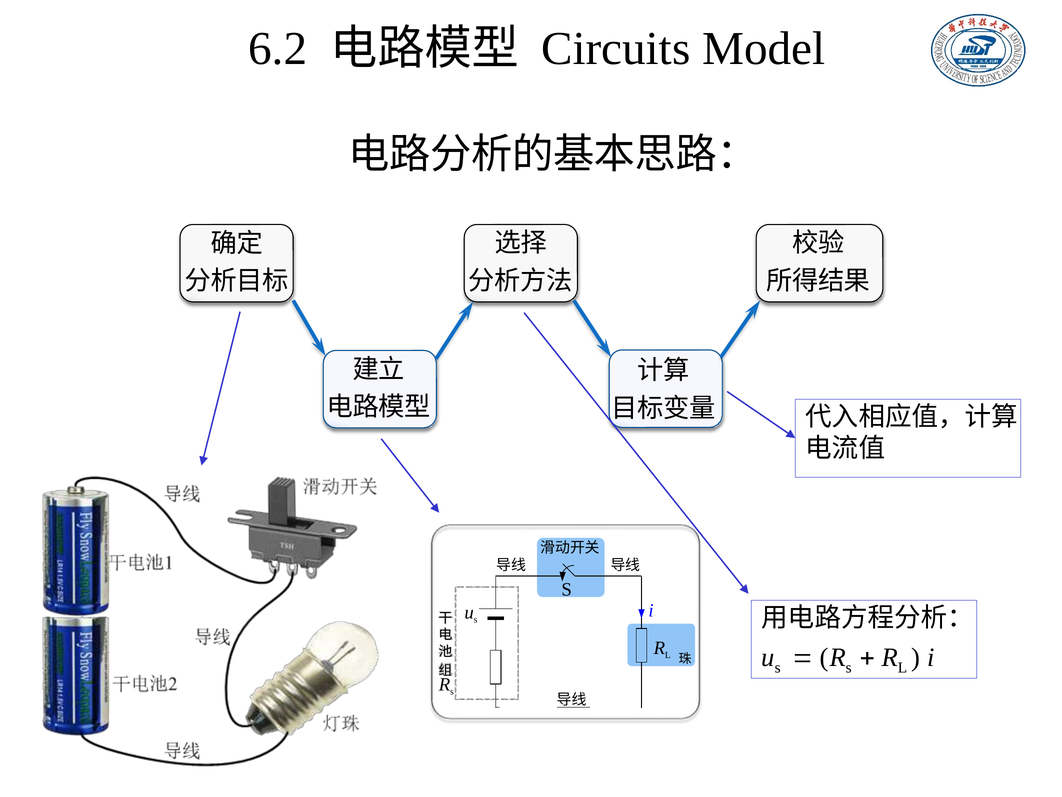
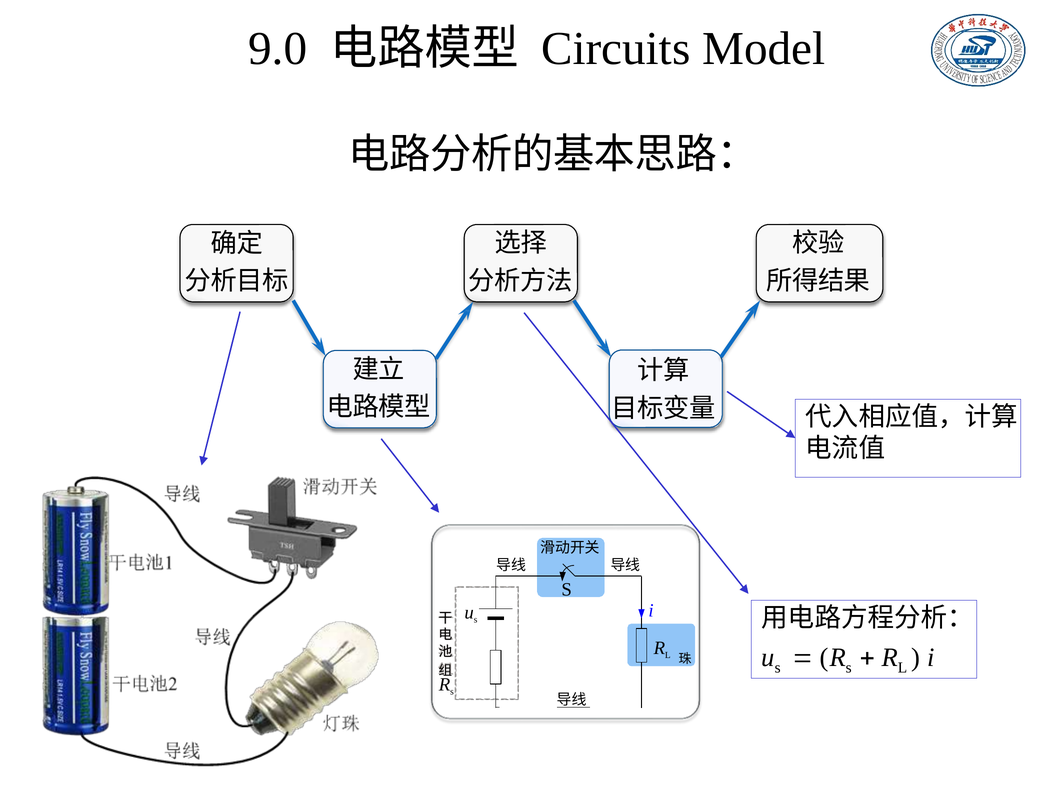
6.2: 6.2 -> 9.0 (278, 49)
